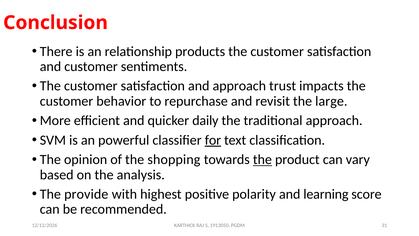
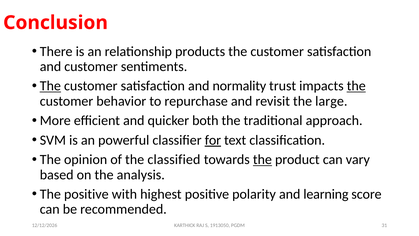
The underline: none -> present (50, 86)
and approach: approach -> normality (239, 86)
the underline: none -> present (356, 86)
daily: daily -> both (205, 120)
shopping: shopping -> classified (174, 159)
The provide: provide -> positive (86, 194)
